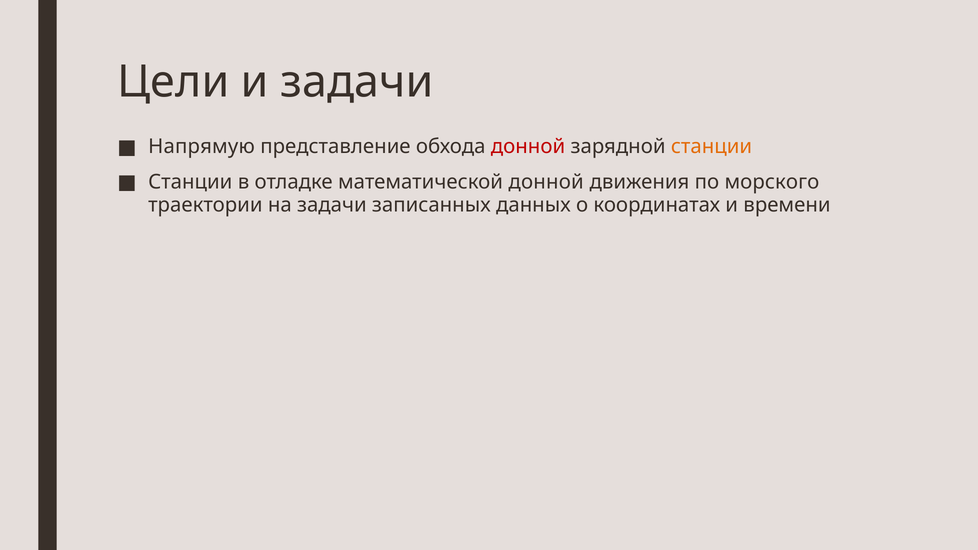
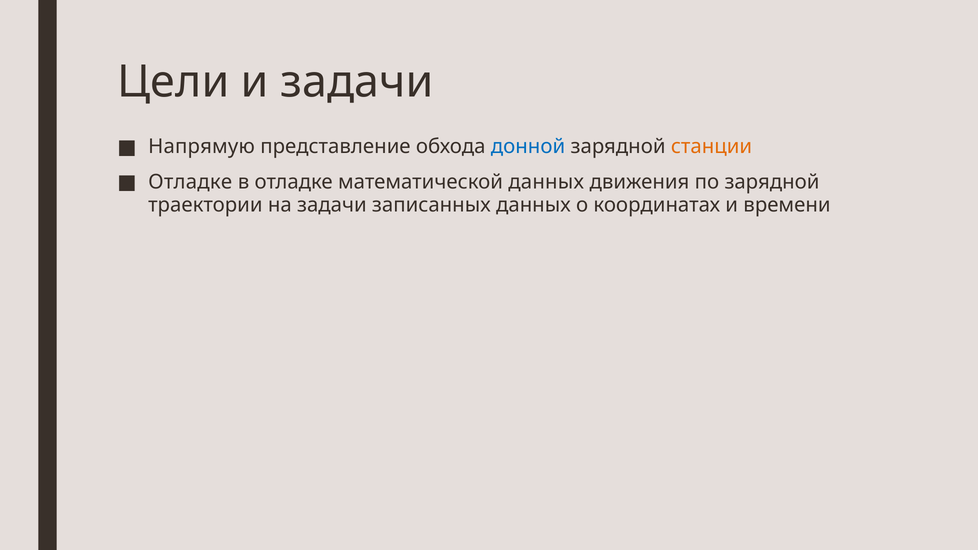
донной colour: red -> blue (528, 147)
Станции: Станции -> Отладке (190, 182)
математической донной: донной -> данных (546, 182)
по морского: морского -> зарядной (772, 182)
